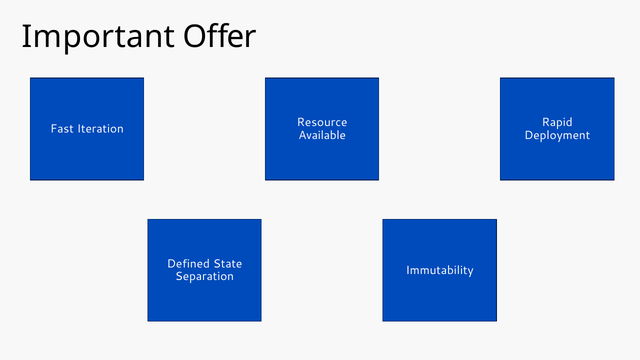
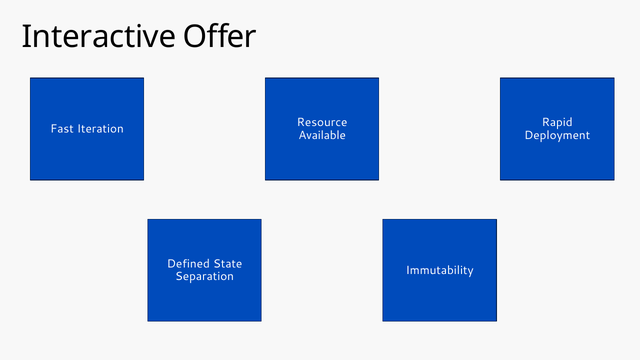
Important: Important -> Interactive (99, 37)
